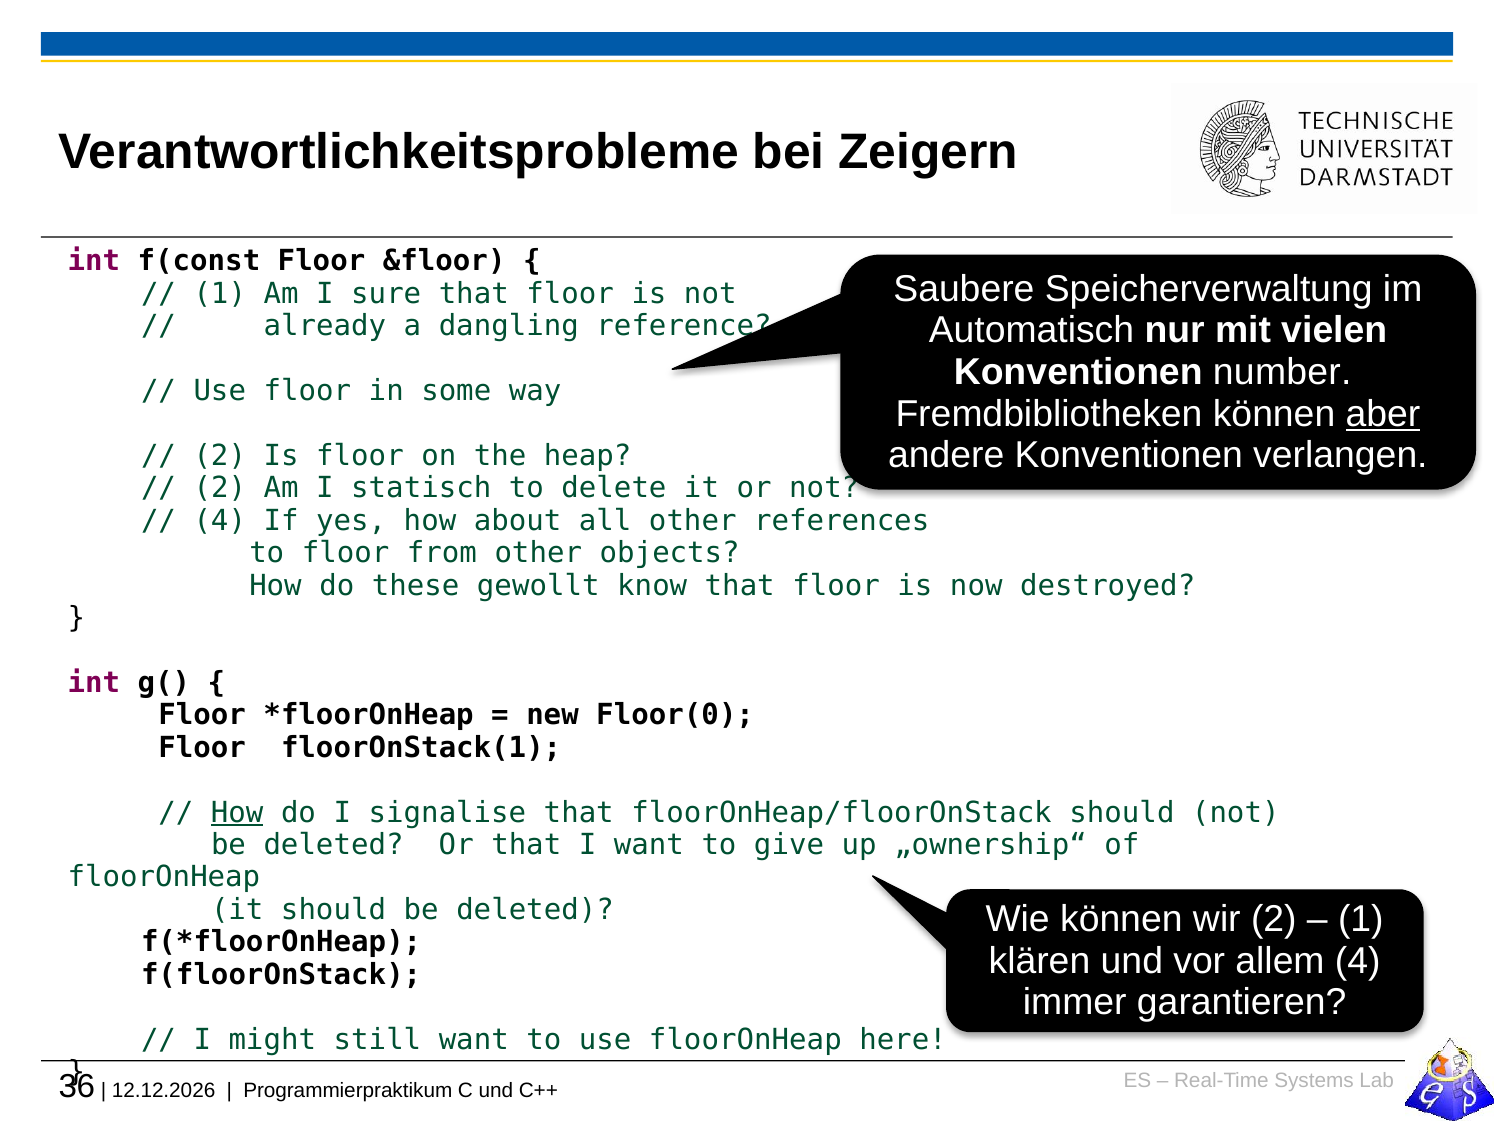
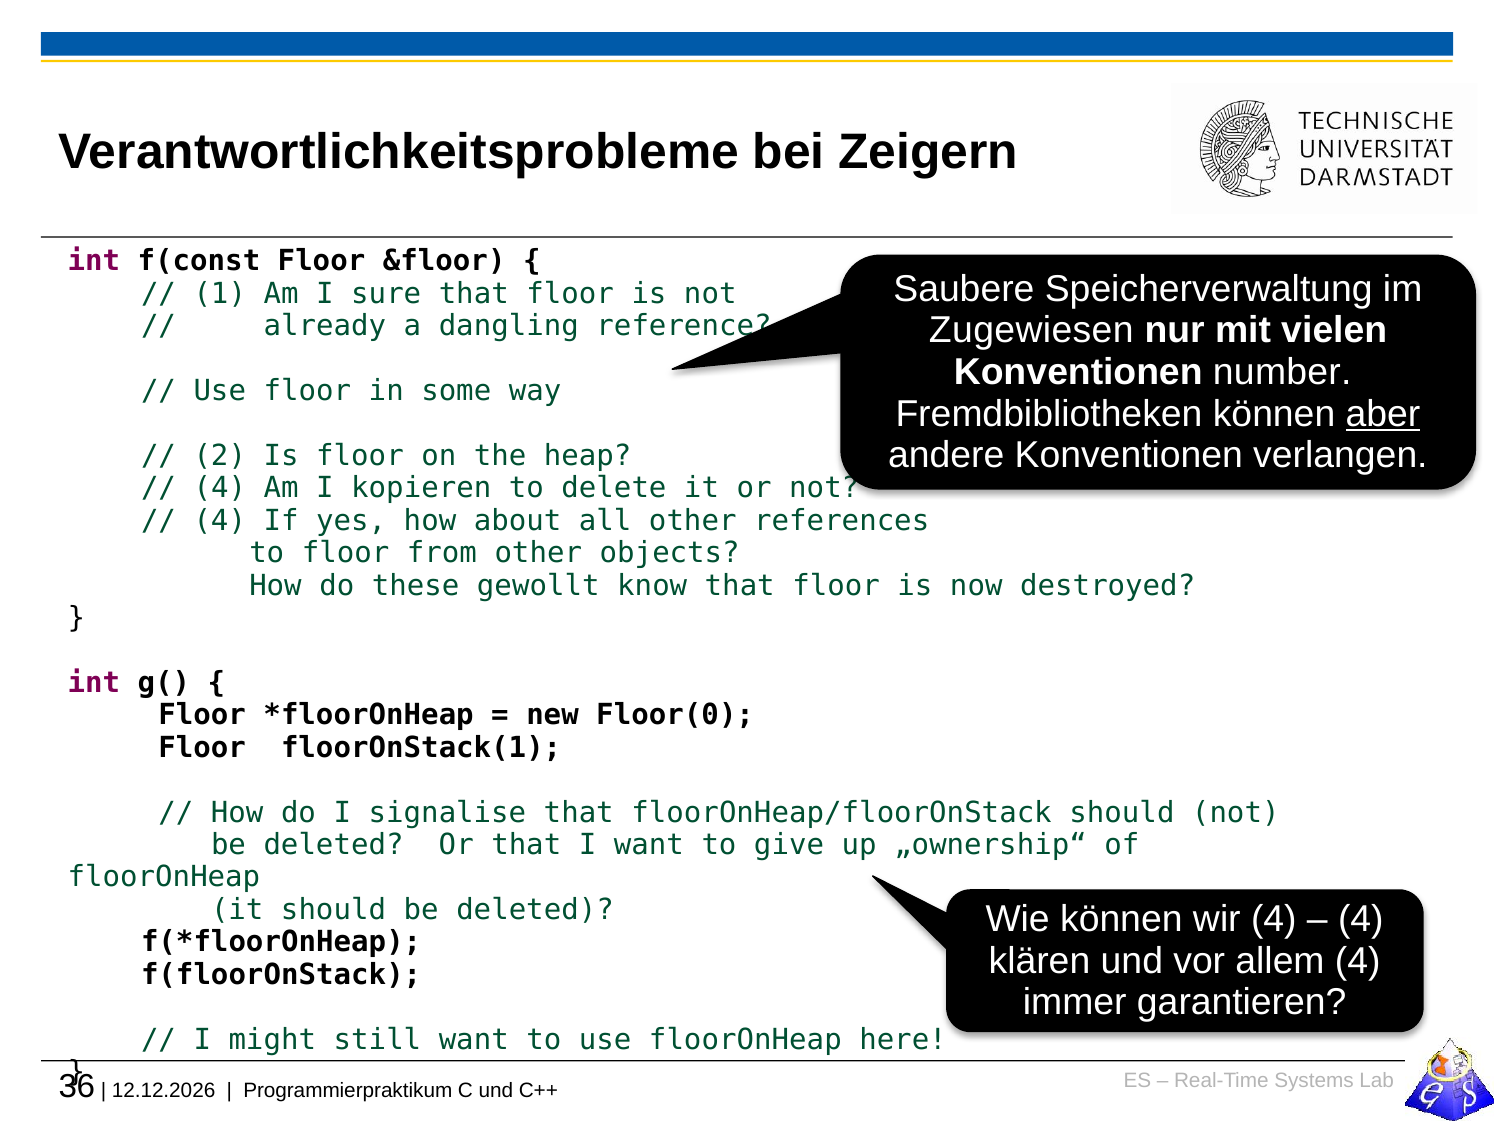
Automatisch: Automatisch -> Zugewiesen (1031, 330)
2: 2 -> 4 (220, 488)
statisch: statisch -> kopieren (421, 488)
How underline: present -> none (237, 812)
wir 2: 2 -> 4 (1274, 919)
1: 1 -> 4 (1361, 919)
